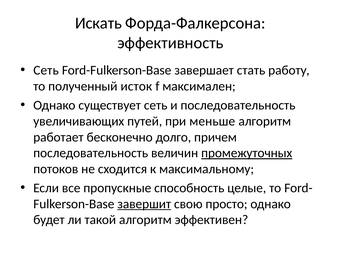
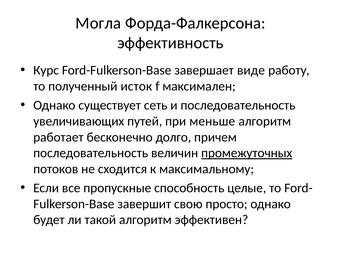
Искать: Искать -> Могла (98, 23)
Сеть: Сеть -> Курс (46, 70)
стать: стать -> виде (251, 70)
завершит underline: present -> none (144, 204)
